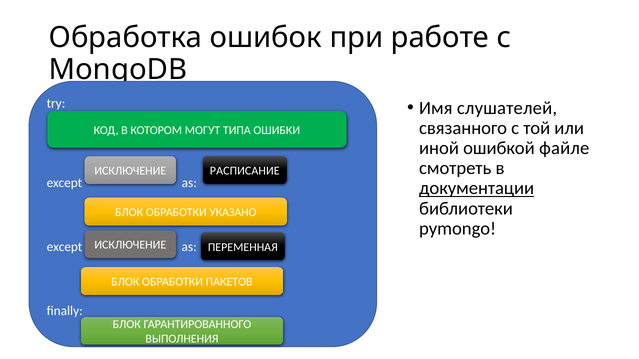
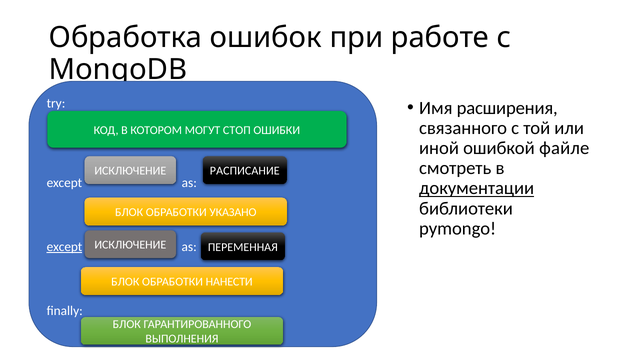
слушателей: слушателей -> расширения (507, 108)
ТИПА: ТИПА -> СТОП (237, 130)
except underline: none -> present (64, 247)
ПАКЕТОВ: ПАКЕТОВ -> НАНЕСТИ (229, 282)
